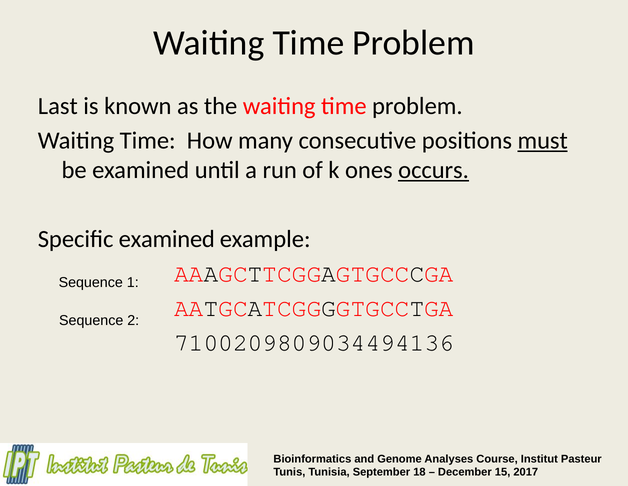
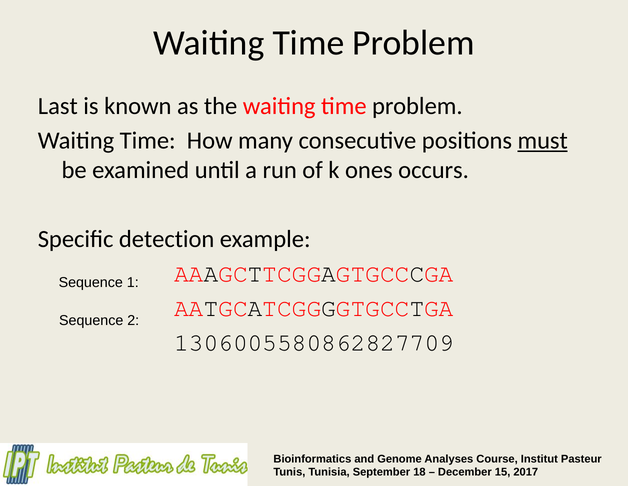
occurs underline: present -> none (434, 170)
Specific examined: examined -> detection (167, 239)
7100209809034494136: 7100209809034494136 -> 1306005580862827709 (314, 342)
